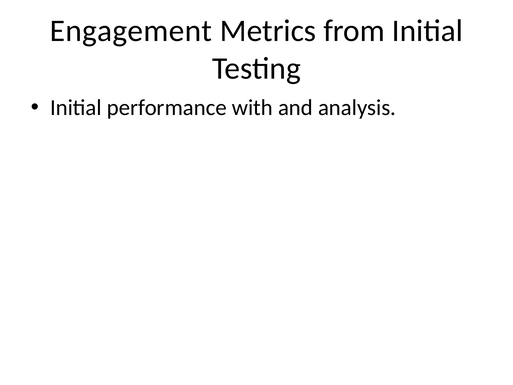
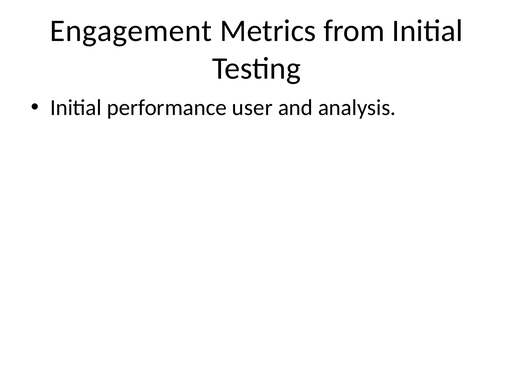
with: with -> user (252, 108)
